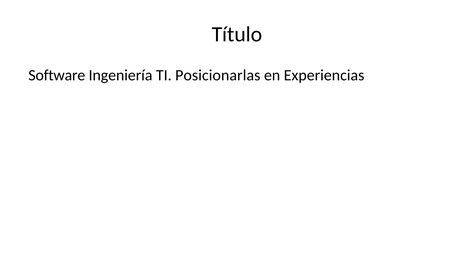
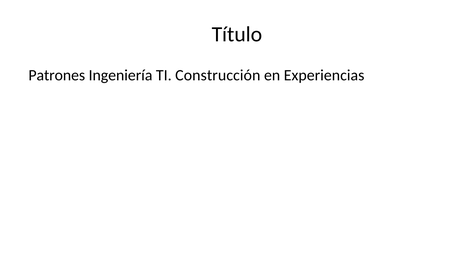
Software: Software -> Patrones (57, 75)
Posicionarlas: Posicionarlas -> Construcción (218, 75)
